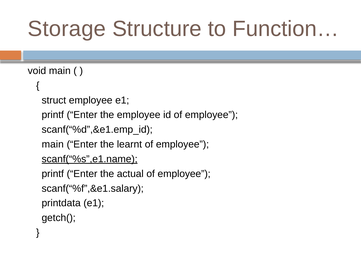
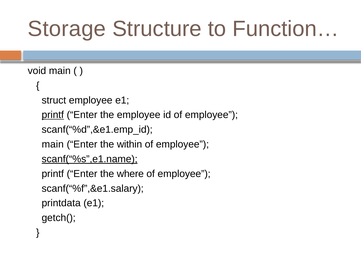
printf underline: none -> present (53, 115)
learnt: learnt -> within (129, 144)
actual: actual -> where (130, 174)
